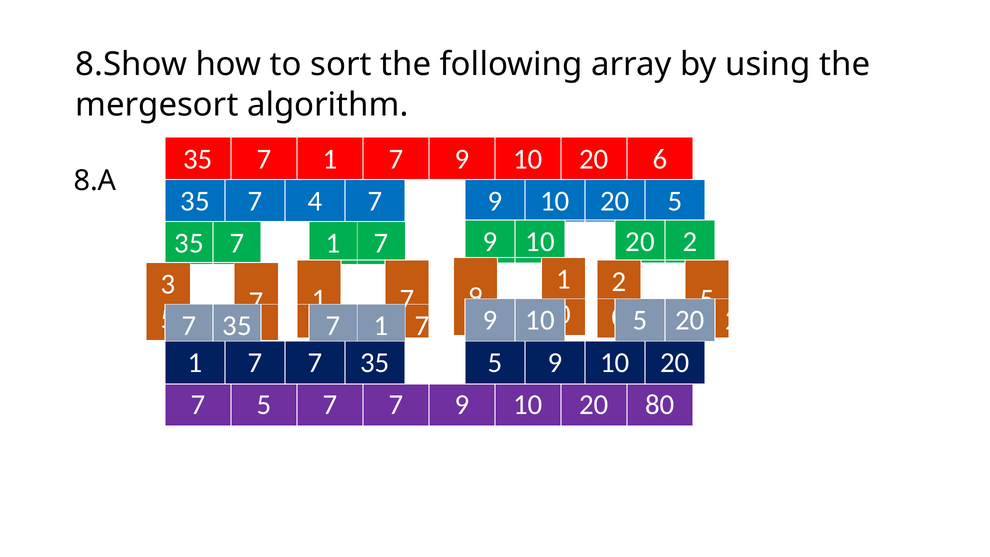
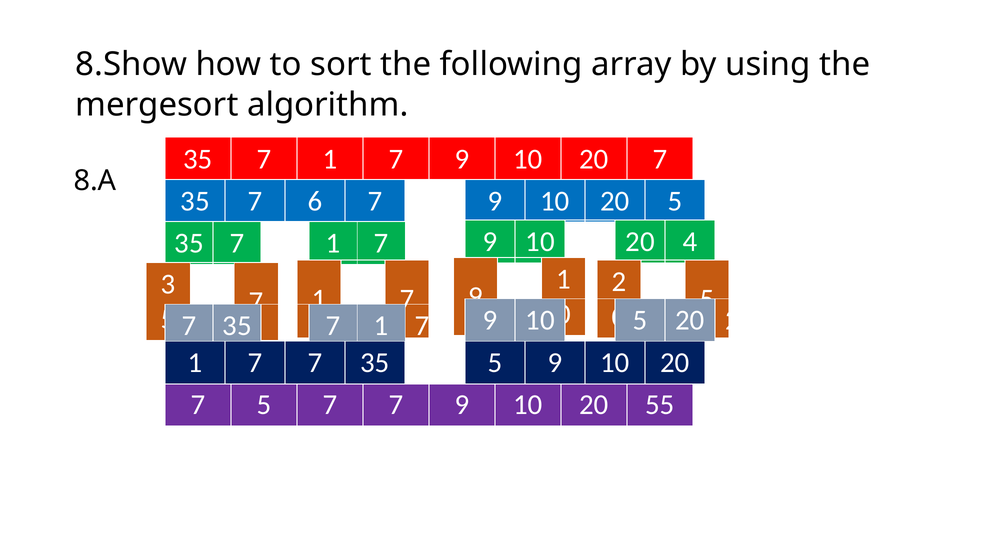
20 6: 6 -> 7 (660, 159)
4: 4 -> 6 (315, 201)
20 2: 2 -> 4 (690, 242)
80: 80 -> 55 (660, 405)
